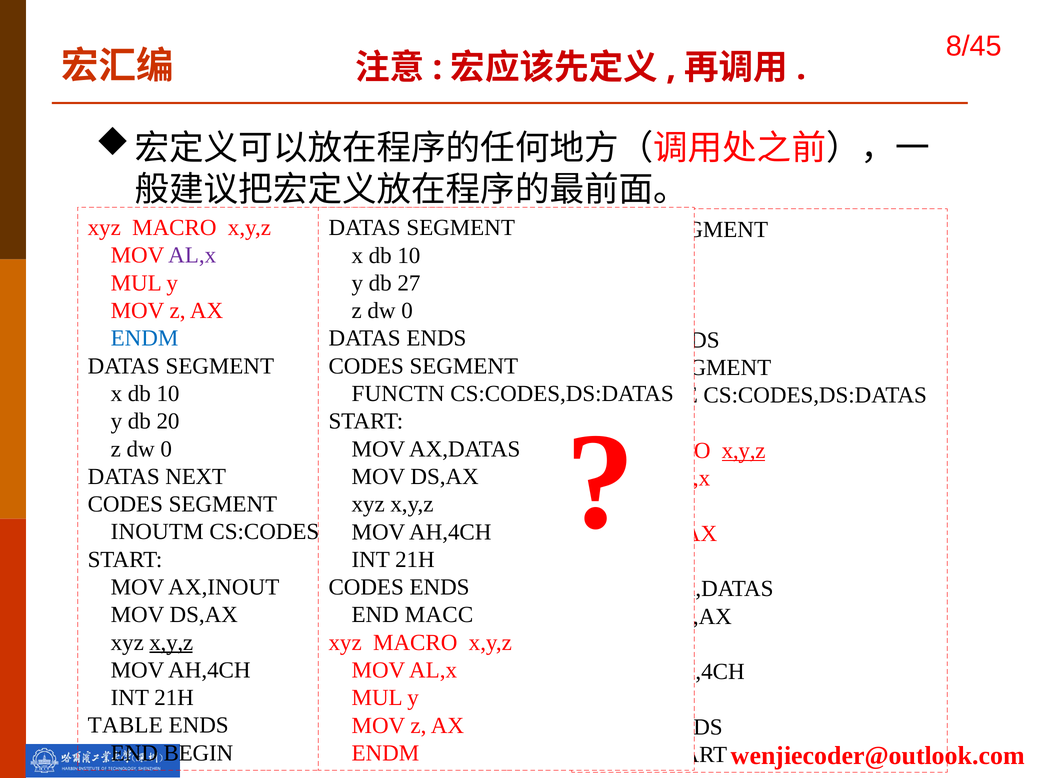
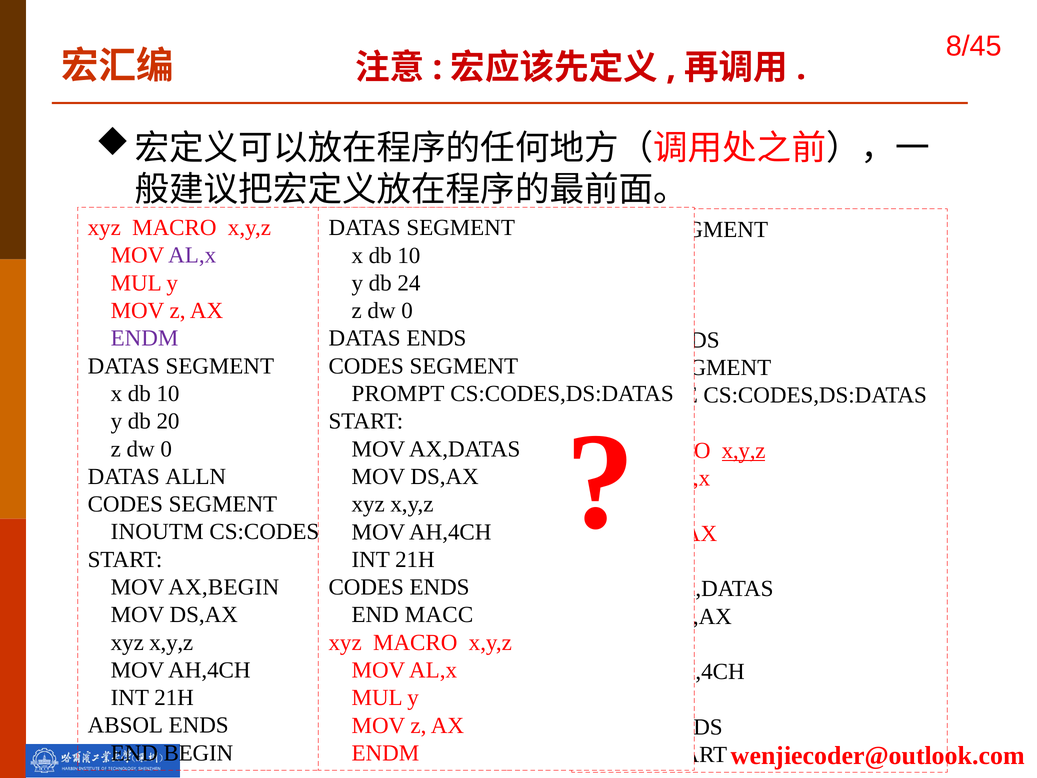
27: 27 -> 24 (409, 283)
ENDM colour: blue -> purple (145, 338)
FUNCTN: FUNCTN -> PROMPT (398, 394)
NEXT: NEXT -> ALLN (196, 476)
AX,INOUT: AX,INOUT -> AX,BEGIN (224, 587)
x,y,z underline: present -> none (171, 642)
TABLE: TABLE -> ABSOL (125, 725)
